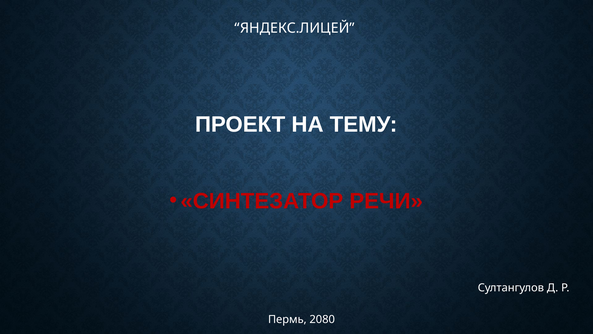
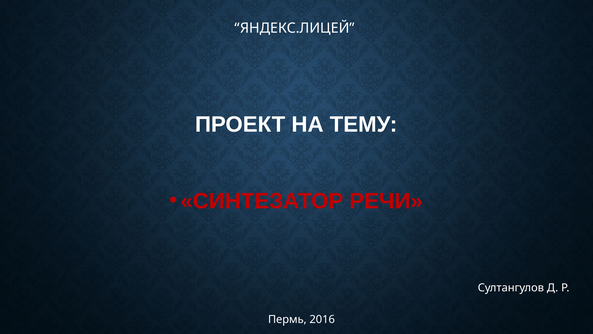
2080: 2080 -> 2016 (322, 319)
